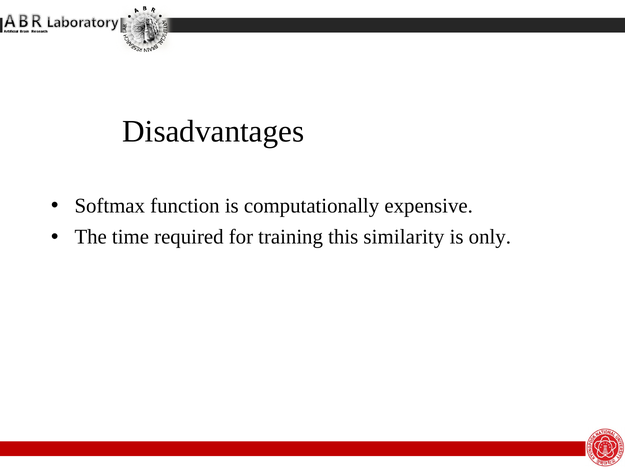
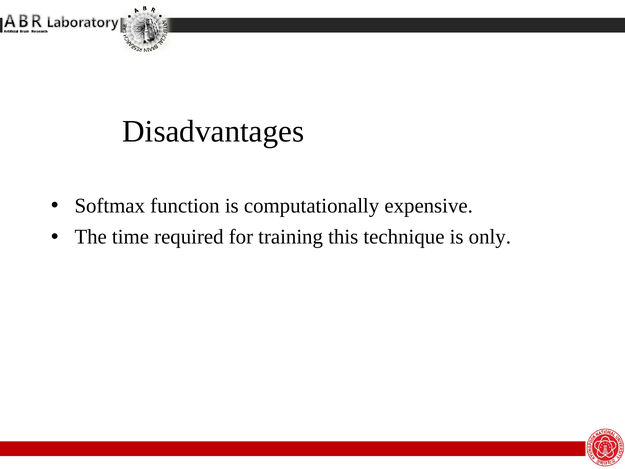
similarity: similarity -> technique (404, 237)
